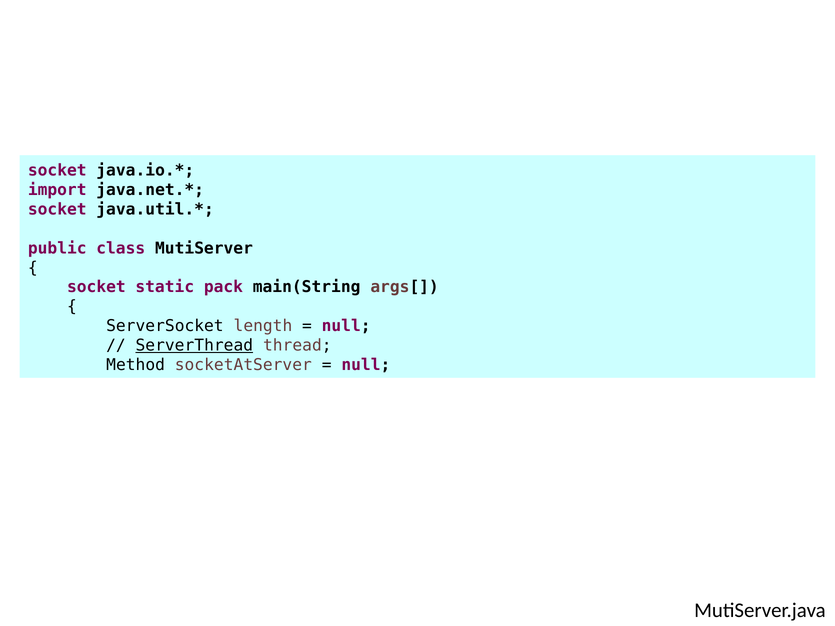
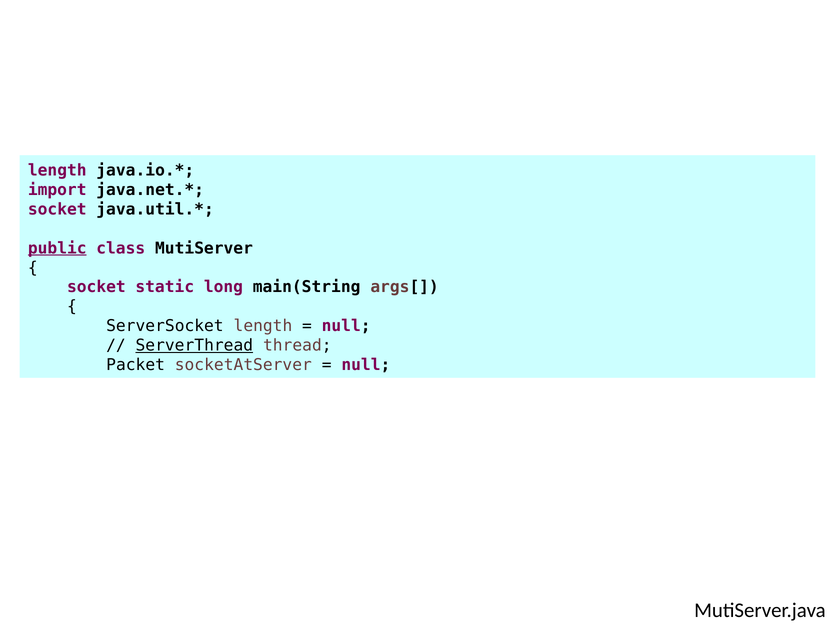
socket: socket -> length (57, 170)
public underline: none -> present (57, 248)
pack: pack -> long (223, 287)
Method: Method -> Packet (136, 365)
